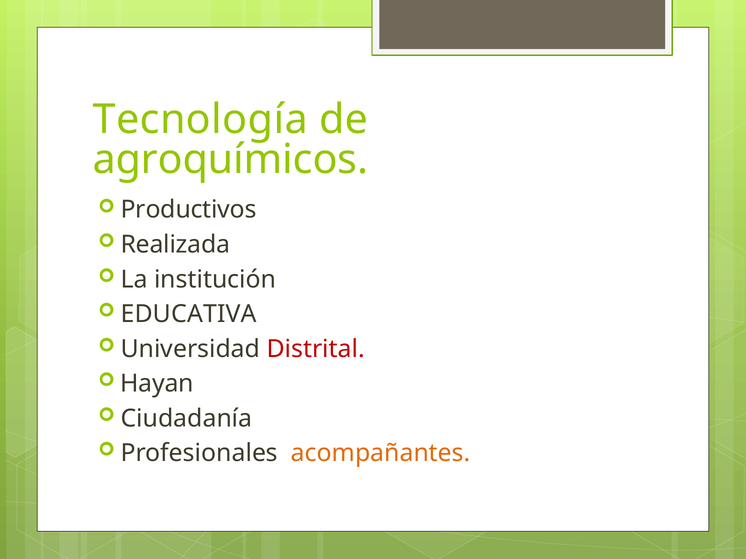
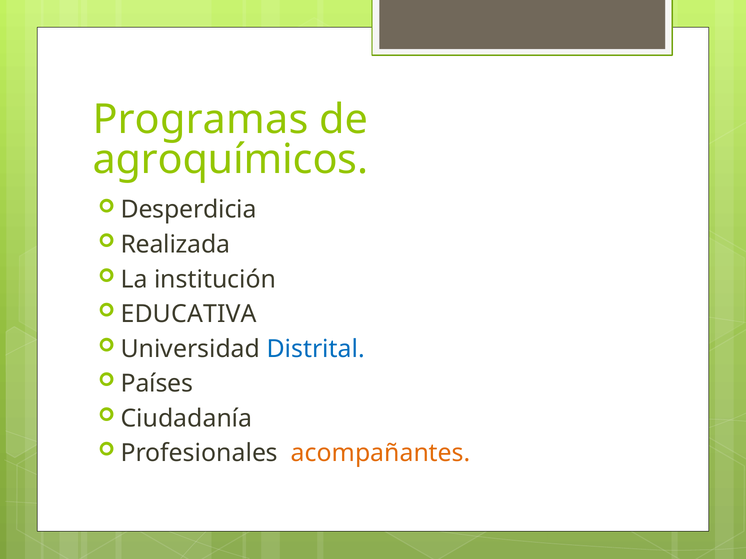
Tecnología: Tecnología -> Programas (200, 120)
Productivos: Productivos -> Desperdicia (189, 210)
Distrital colour: red -> blue (316, 349)
Hayan: Hayan -> Países (157, 384)
